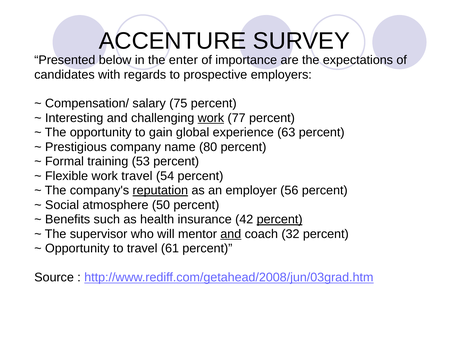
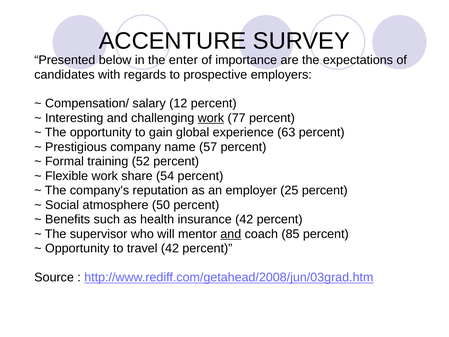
75: 75 -> 12 (178, 103)
80: 80 -> 57 (208, 147)
53: 53 -> 52 (141, 161)
work travel: travel -> share (137, 176)
reputation underline: present -> none (160, 190)
56: 56 -> 25 (289, 190)
percent underline: present -> none (280, 219)
32: 32 -> 85 (290, 234)
travel 61: 61 -> 42 (170, 248)
